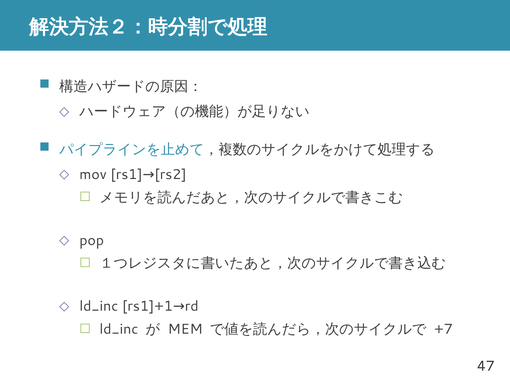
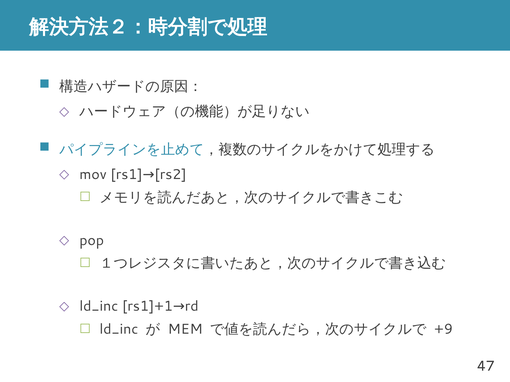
+7: +7 -> +9 (444, 330)
